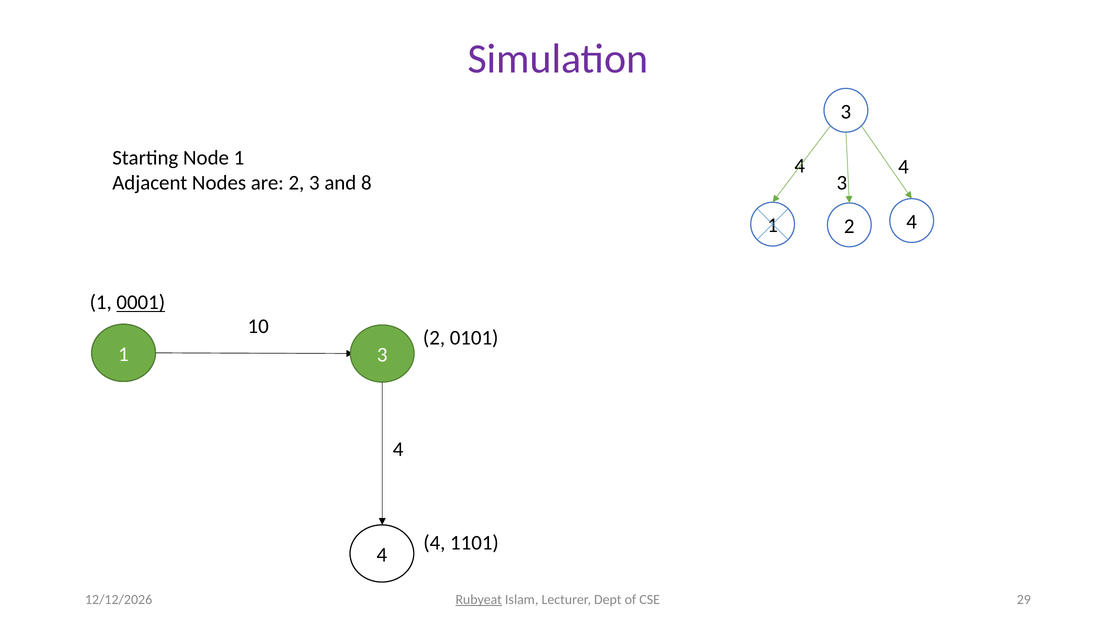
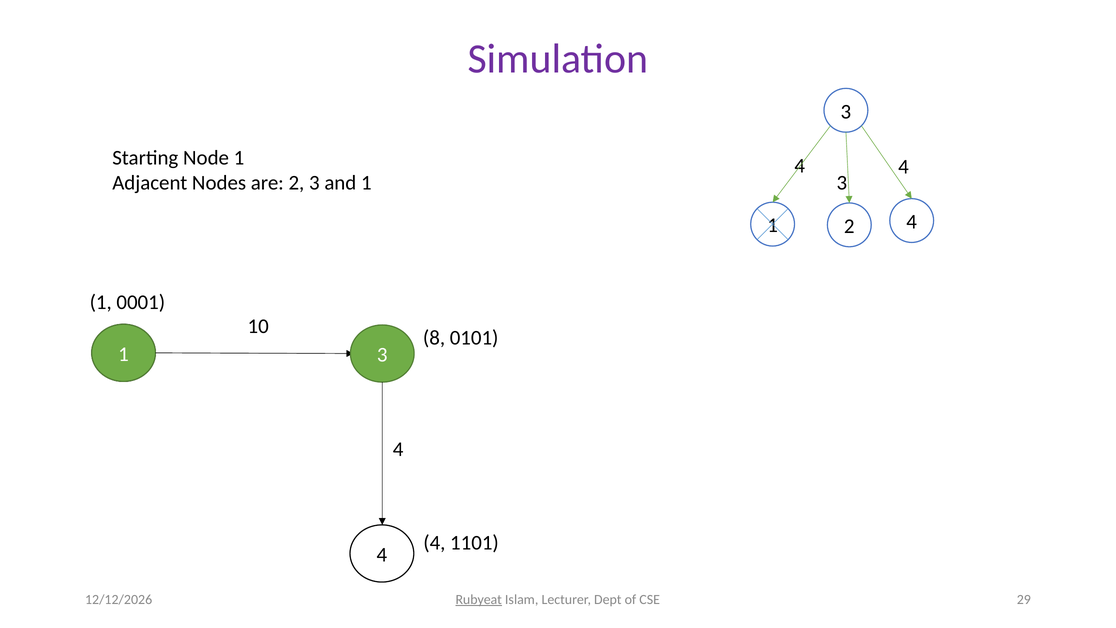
and 8: 8 -> 1 (366, 183)
0001 underline: present -> none (141, 302)
2: 2 -> 8 (434, 338)
